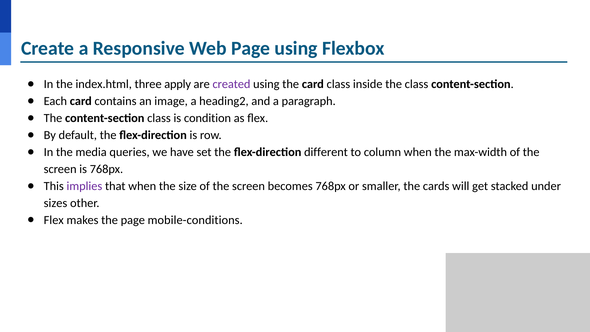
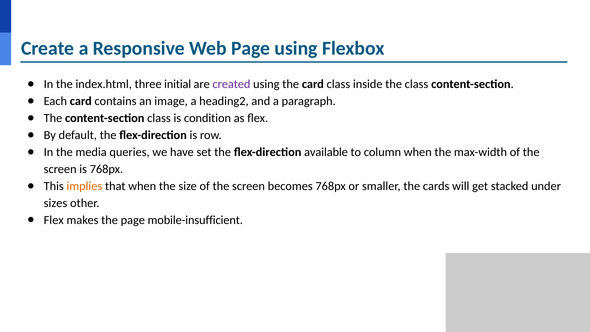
apply: apply -> initial (178, 84)
different: different -> available (326, 152)
implies colour: purple -> orange (84, 186)
mobile-conditions: mobile-conditions -> mobile-insufficient (195, 220)
